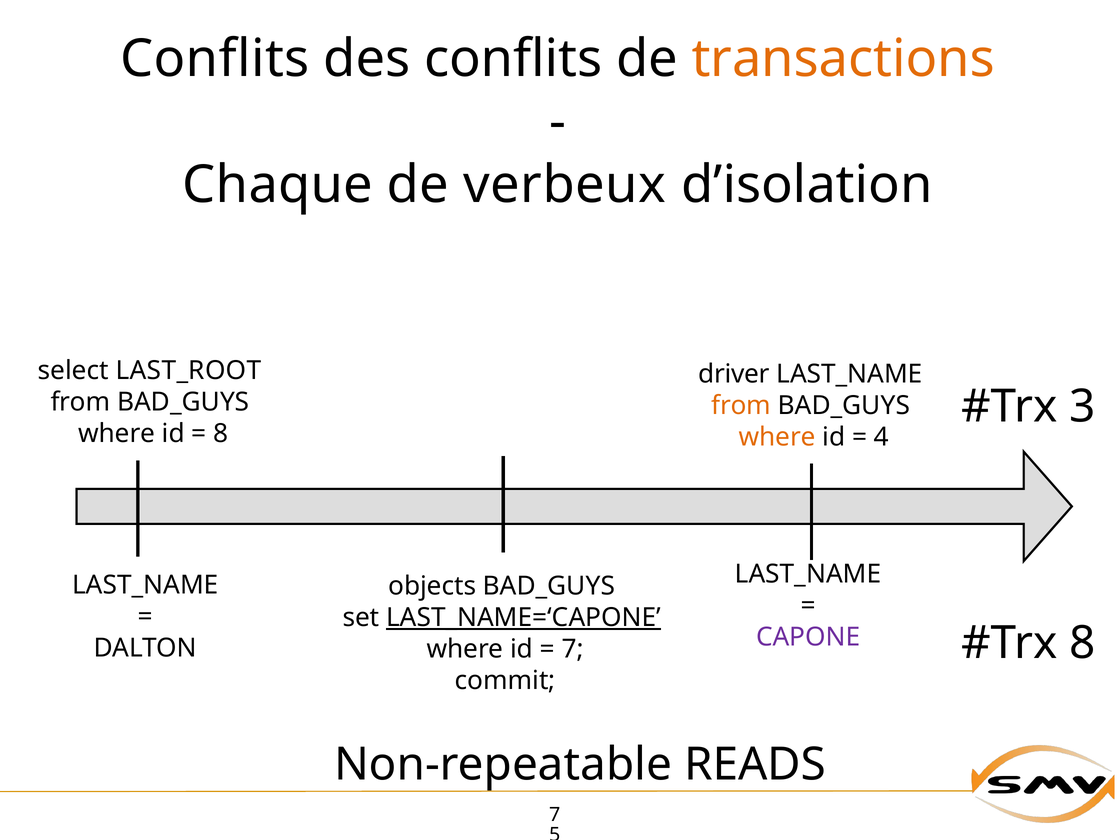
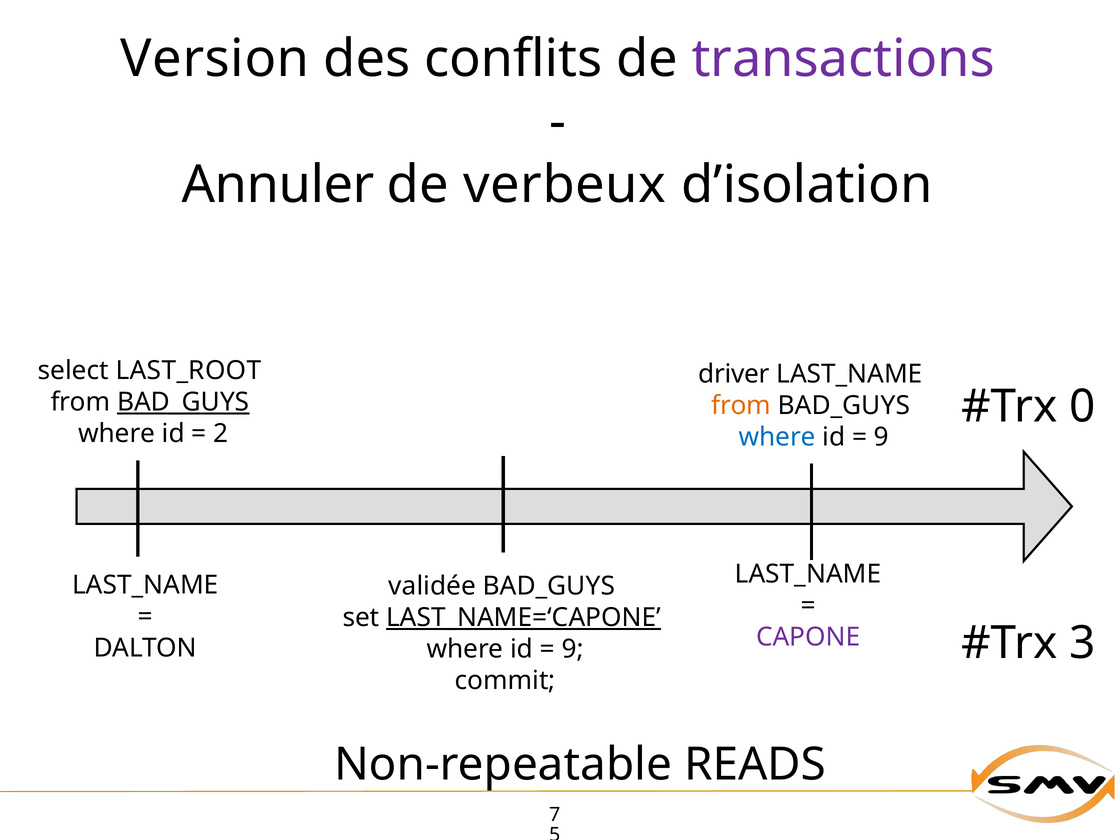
Conflits: Conflits -> Version (215, 59)
transactions colour: orange -> purple (843, 59)
Chaque: Chaque -> Annuler (278, 185)
3: 3 -> 0 (1082, 407)
BAD_GUYS underline: none -> present (183, 402)
8: 8 -> 2 (221, 434)
where colour: orange -> blue (777, 437)
4: 4 -> 9 (882, 437)
objects: objects -> validée (432, 586)
8: 8 -> 3 (1082, 643)
7: 7 -> 9 (573, 649)
